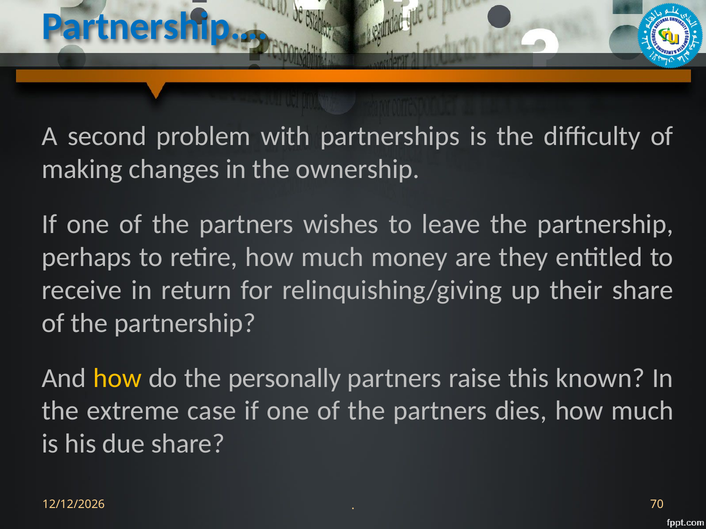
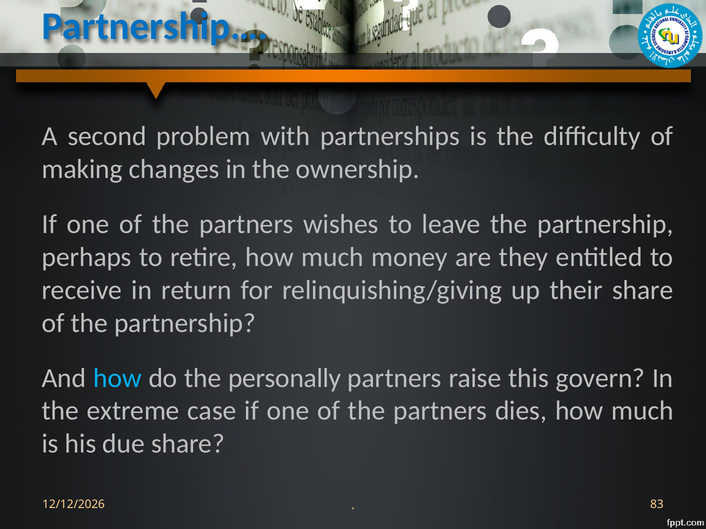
how colour: yellow -> light blue (117, 378)
known: known -> govern (600, 378)
70: 70 -> 83 (657, 505)
